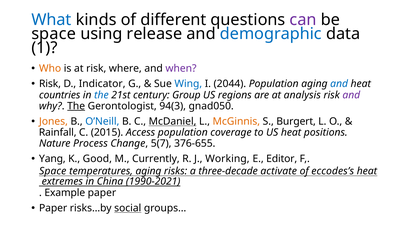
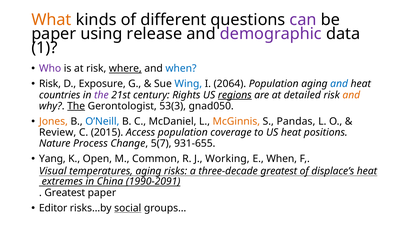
What colour: blue -> orange (51, 20)
space: space -> paper (54, 34)
demographic colour: blue -> purple (271, 34)
Who colour: orange -> purple (50, 69)
where underline: none -> present (125, 69)
when colour: purple -> blue (181, 69)
Indicator: Indicator -> Exposure (102, 84)
2044: 2044 -> 2064 (230, 84)
the colour: blue -> purple (101, 95)
Group: Group -> Rights (186, 95)
regions underline: none -> present (235, 95)
analysis: analysis -> detailed (302, 95)
and colour: purple -> orange (351, 95)
94(3: 94(3 -> 53(3 (173, 106)
McDaniel underline: present -> none (173, 122)
Burgert: Burgert -> Pandas (296, 122)
Rainfall: Rainfall -> Review (58, 133)
376-655: 376-655 -> 931-655 (195, 144)
Good: Good -> Open (97, 159)
Currently: Currently -> Common (156, 159)
E Editor: Editor -> When (282, 159)
Space: Space -> Visual (53, 171)
three-decade activate: activate -> greatest (279, 171)
eccodes’s: eccodes’s -> displace’s (333, 171)
1990-2021: 1990-2021 -> 1990-2091 (153, 181)
Example: Example -> Greatest (65, 193)
Paper: Paper -> Editor (53, 208)
